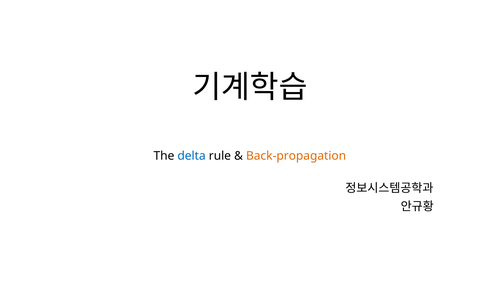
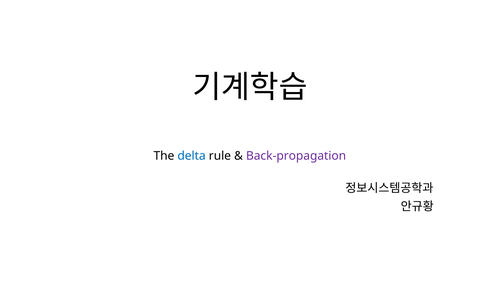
Back-propagation colour: orange -> purple (296, 156)
